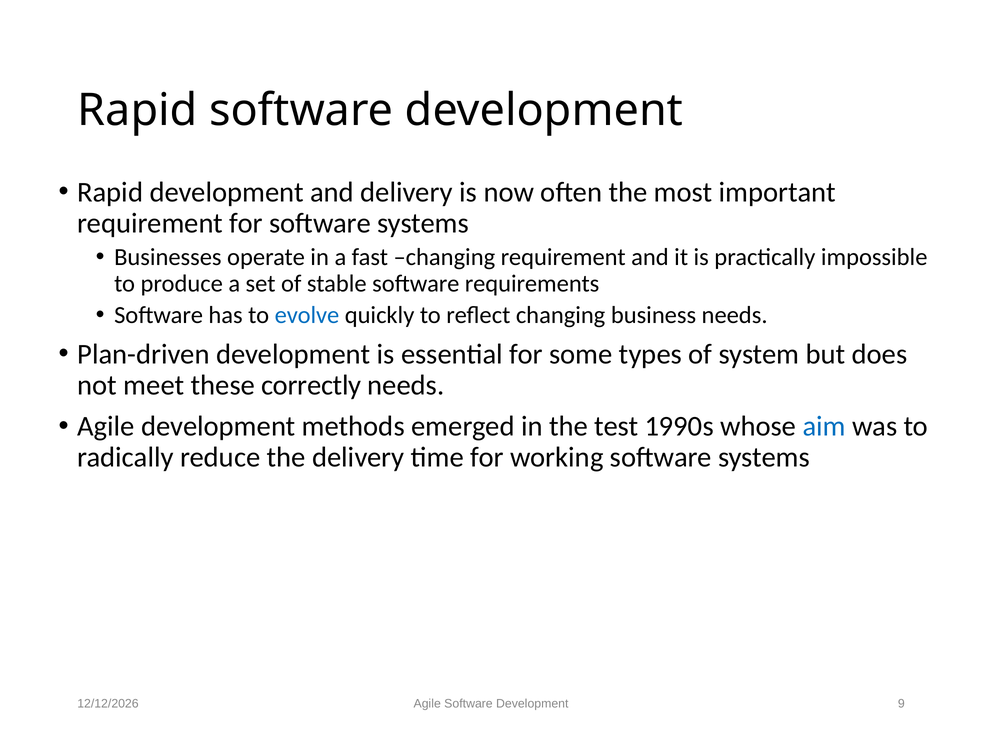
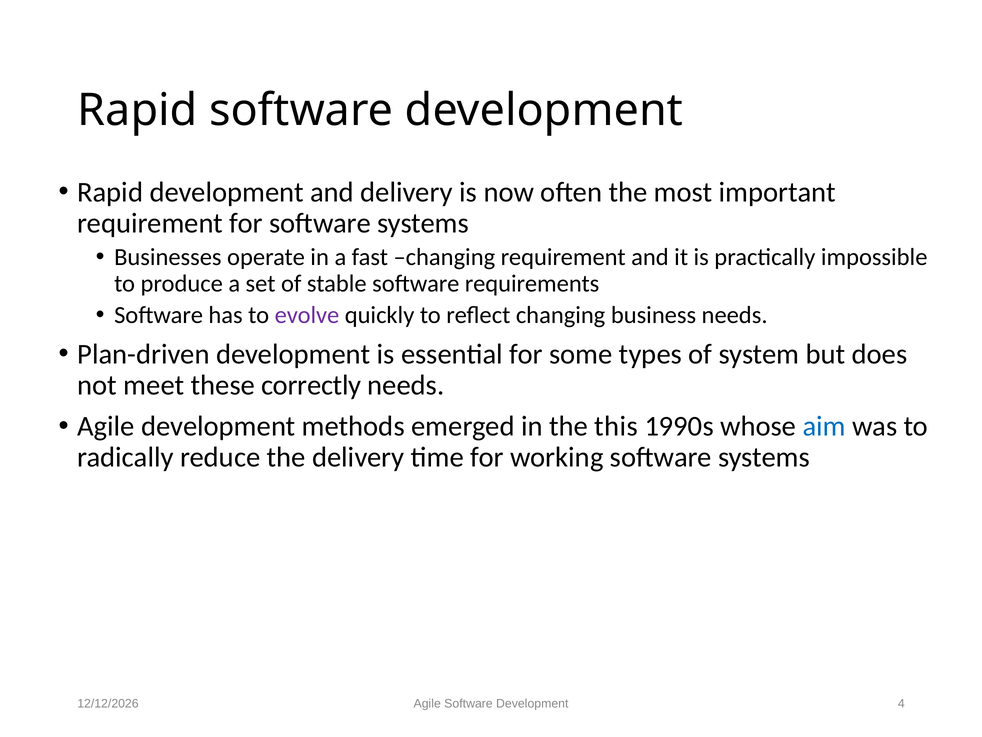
evolve colour: blue -> purple (307, 315)
test: test -> this (616, 426)
9: 9 -> 4 (901, 703)
